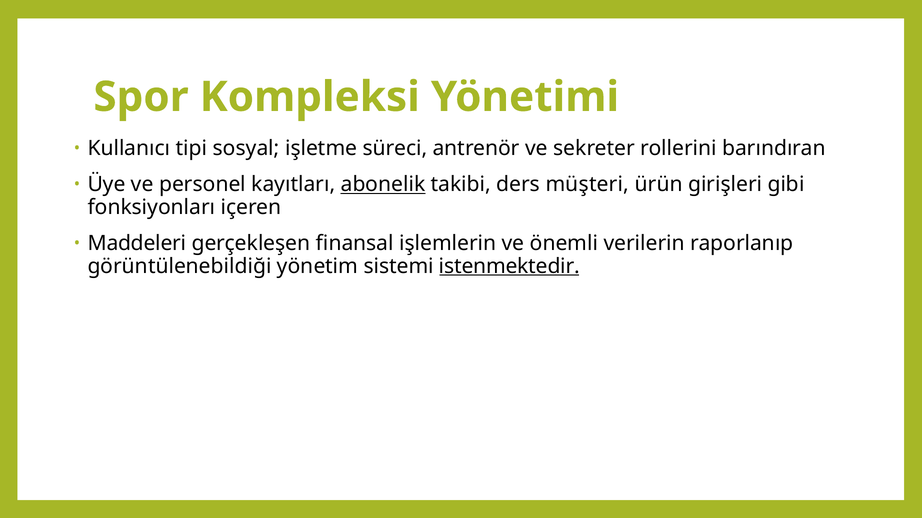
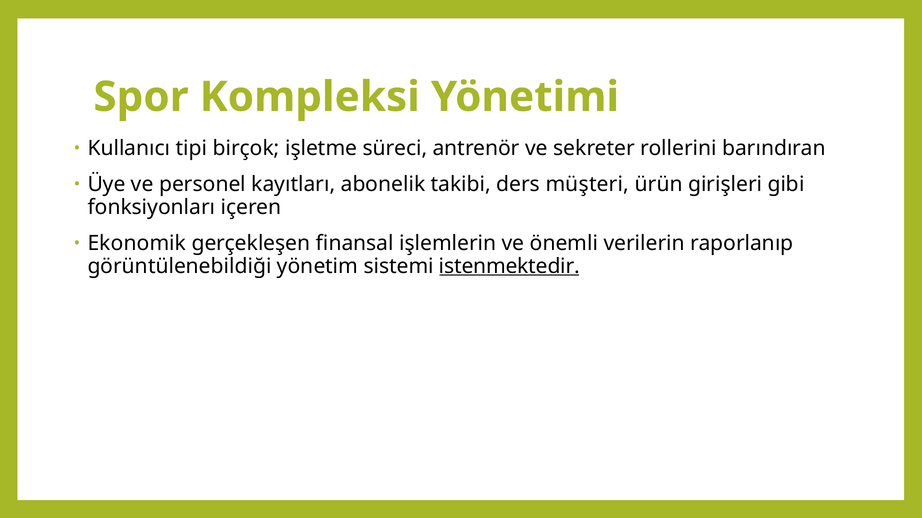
sosyal: sosyal -> birçok (246, 148)
abonelik underline: present -> none (383, 185)
Maddeleri: Maddeleri -> Ekonomik (137, 244)
